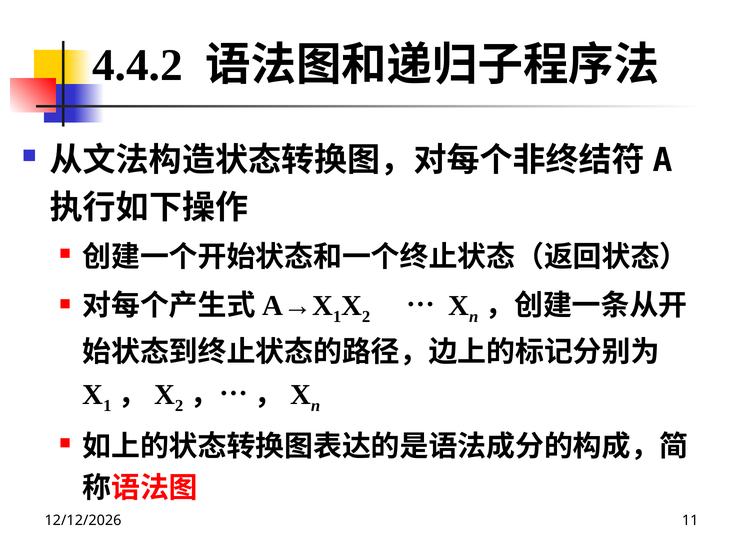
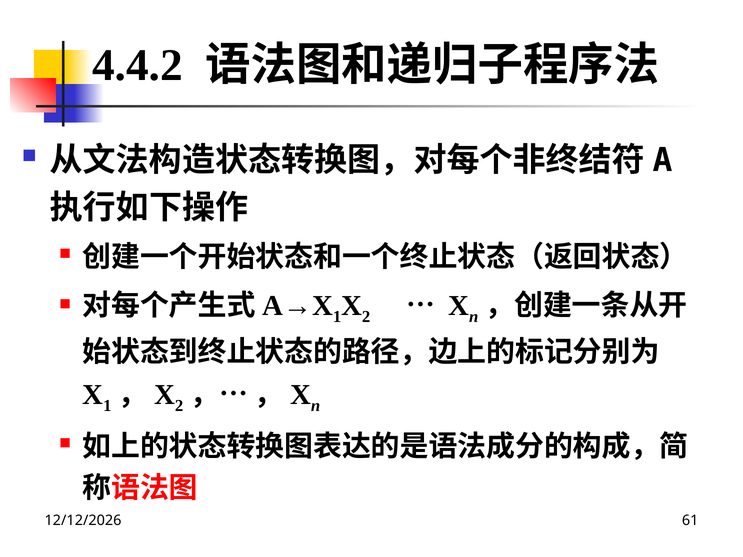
11: 11 -> 61 (690, 521)
